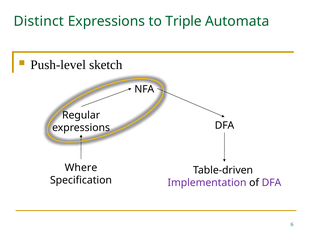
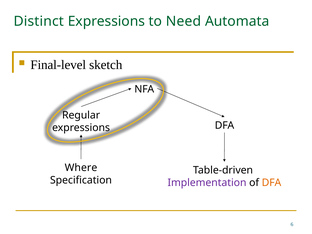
Triple: Triple -> Need (183, 21)
Push-level: Push-level -> Final-level (58, 65)
DFA colour: purple -> orange (272, 183)
